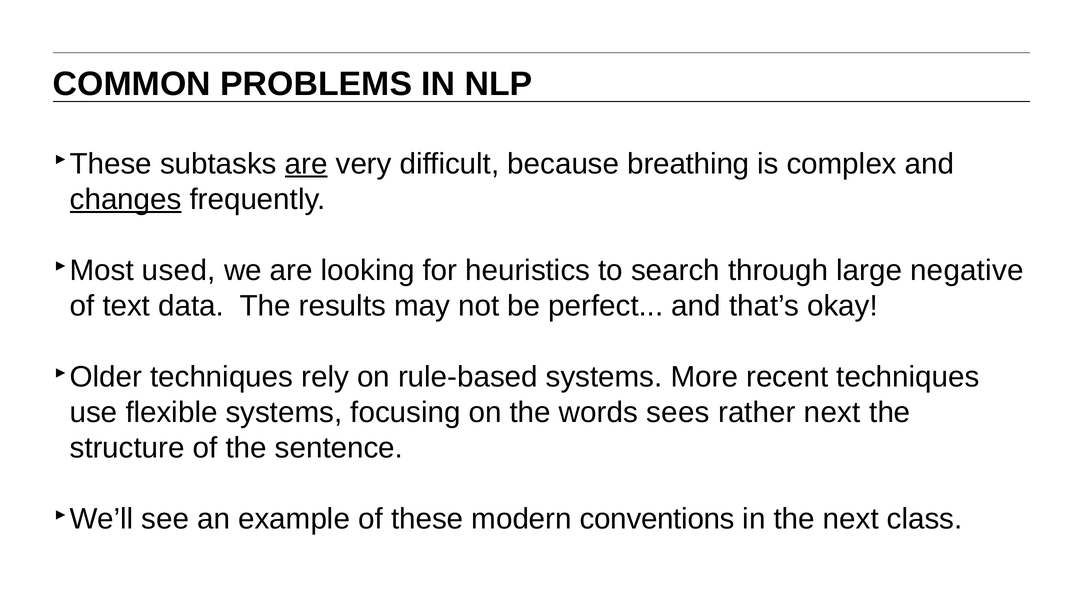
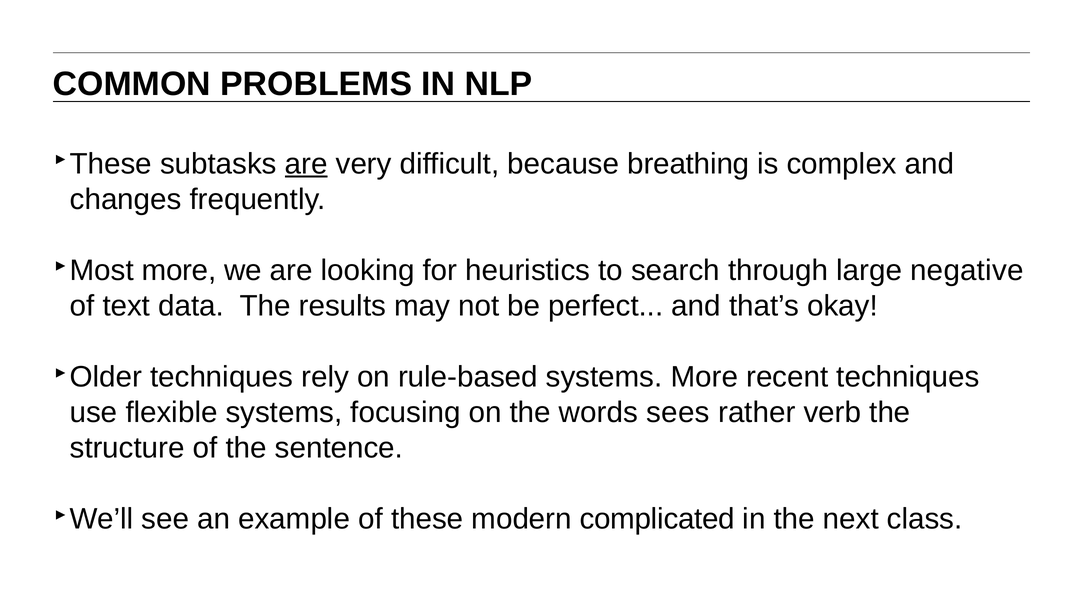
changes underline: present -> none (126, 199)
used: used -> more (179, 270)
rather next: next -> verb (832, 413)
conventions: conventions -> complicated (657, 519)
